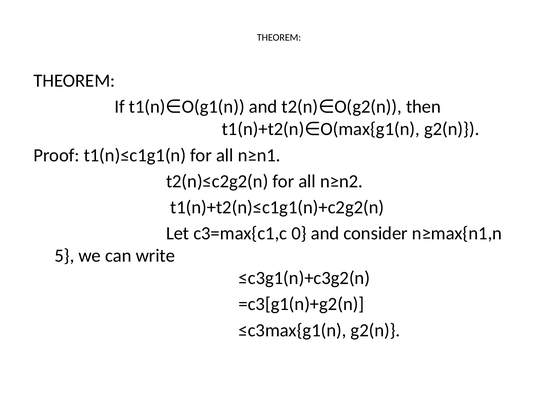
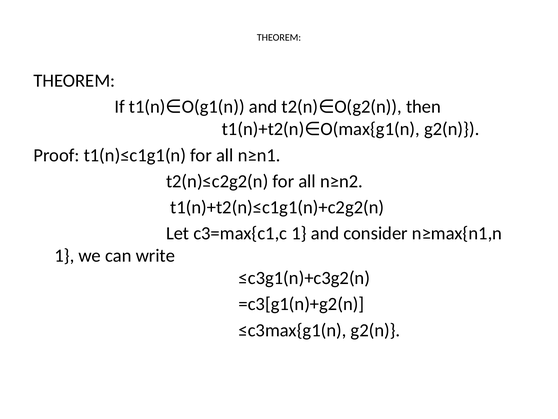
c3=max{c1,c 0: 0 -> 1 (299, 233)
5: 5 -> 1 (64, 255)
